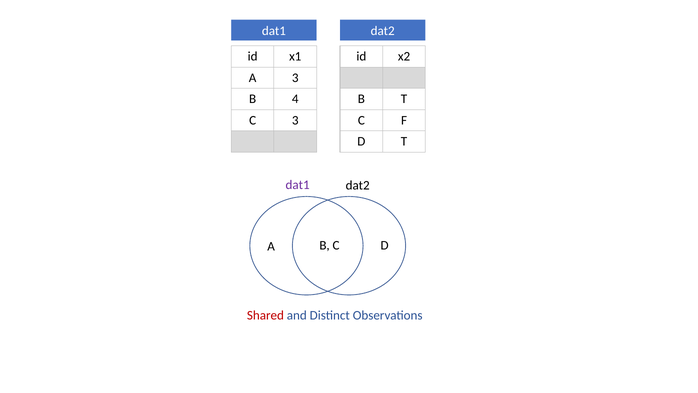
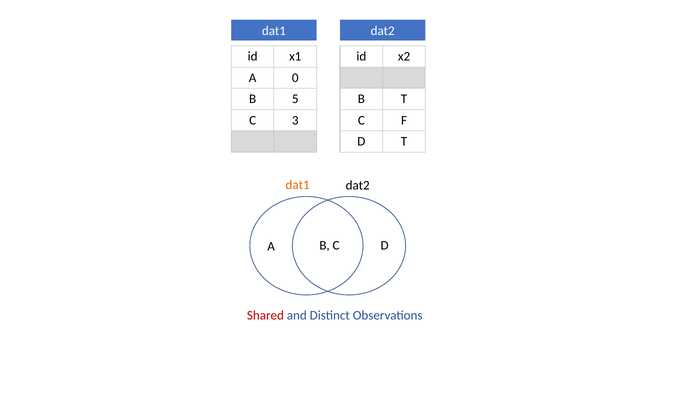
A 3: 3 -> 0 (295, 78)
4: 4 -> 5 (295, 99)
dat1 colour: purple -> orange (298, 185)
